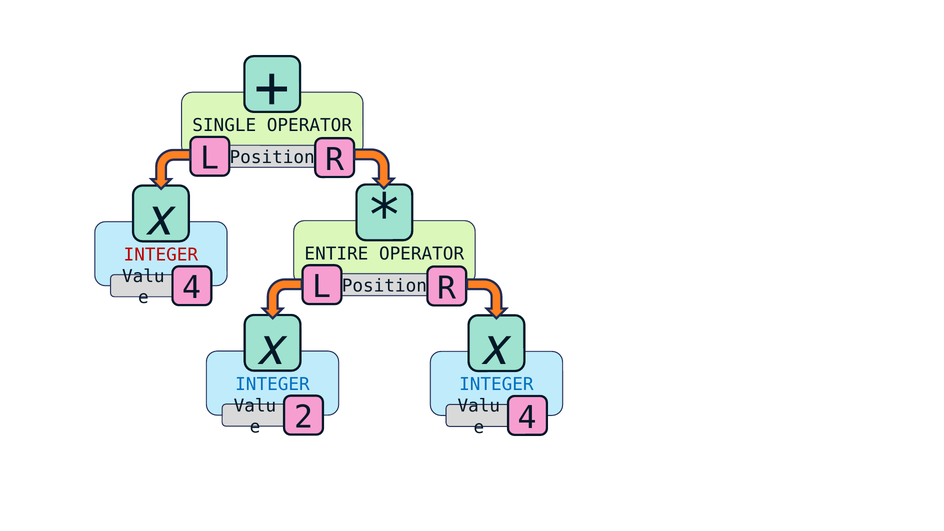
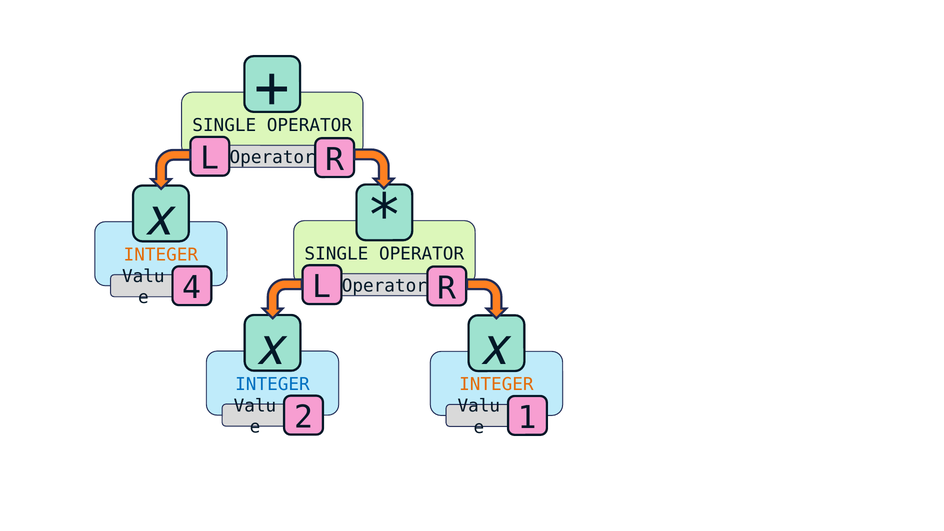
Position: Position -> Operator (272, 158)
ENTIRE: ENTIRE -> SINGLE (336, 254)
INTEGER colour: red -> orange (161, 255)
Position: Position -> Operator (384, 286)
INTEGER colour: blue -> orange (496, 385)
4: 4 -> 1 (527, 418)
